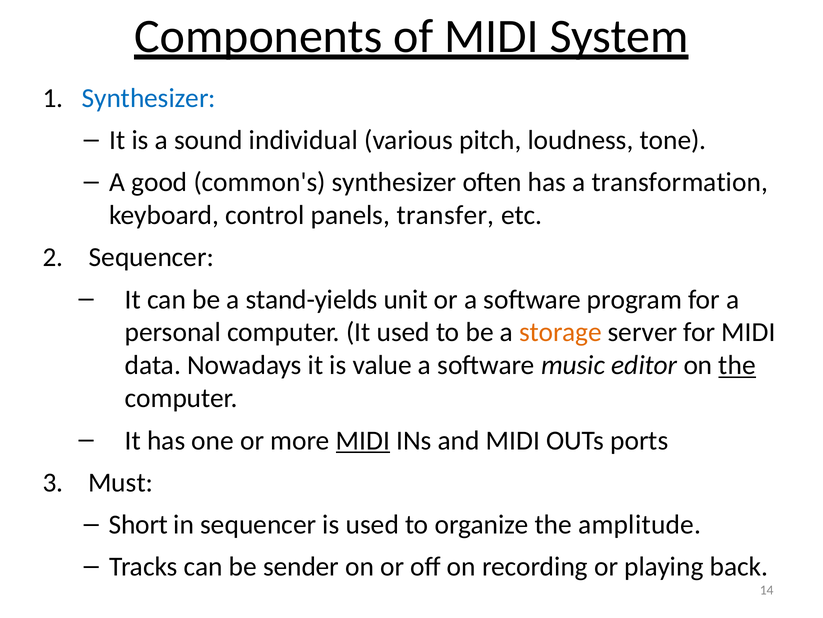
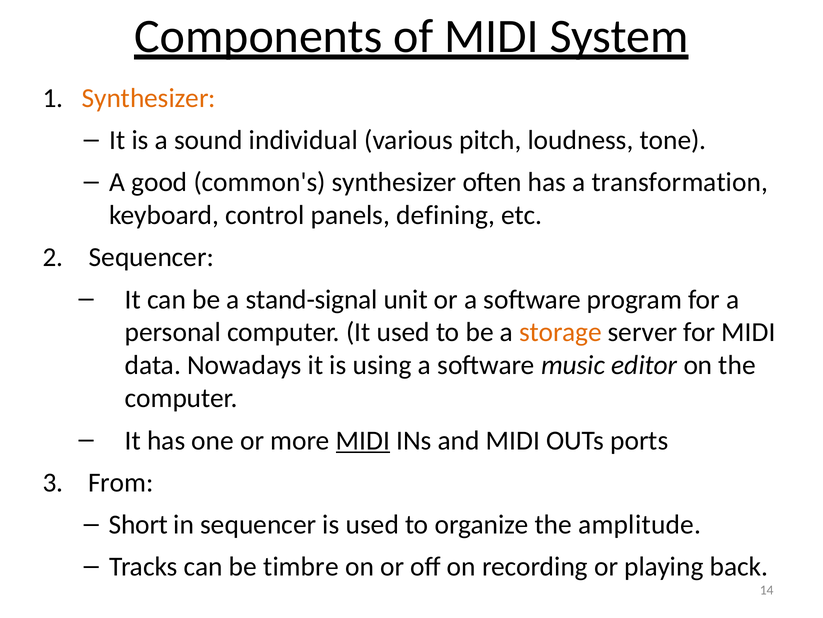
Synthesizer colour: blue -> orange (149, 98)
transfer: transfer -> defining (446, 215)
stand-yields: stand-yields -> stand-signal (312, 299)
value: value -> using (382, 365)
the underline: present -> none (737, 365)
Must: Must -> From (121, 482)
sender: sender -> timbre (301, 566)
